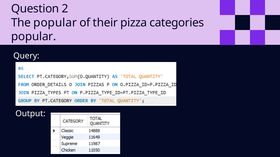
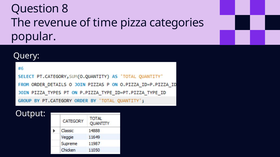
2: 2 -> 8 (65, 9)
The popular: popular -> revenue (55, 23)
their: their -> time (105, 23)
